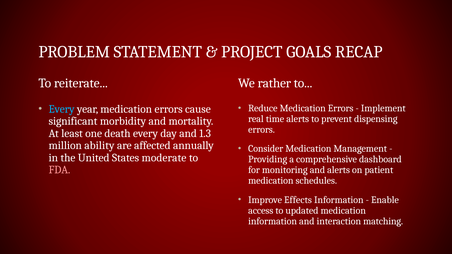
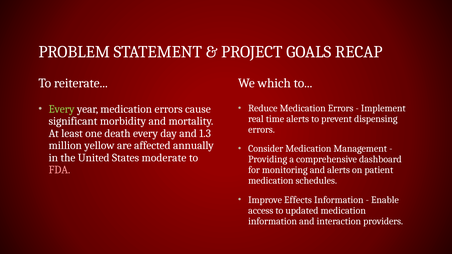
rather: rather -> which (274, 83)
Every colour: light blue -> light green (62, 109)
ability: ability -> yellow (99, 146)
matching: matching -> providers (383, 221)
